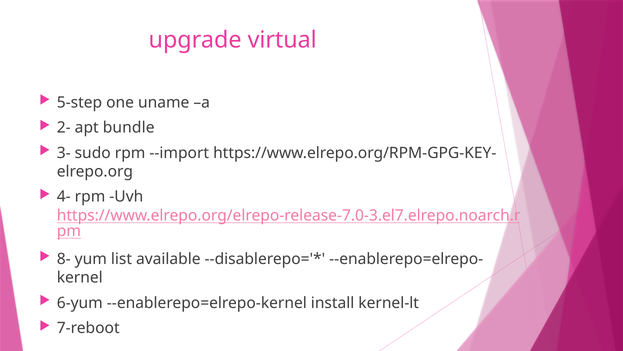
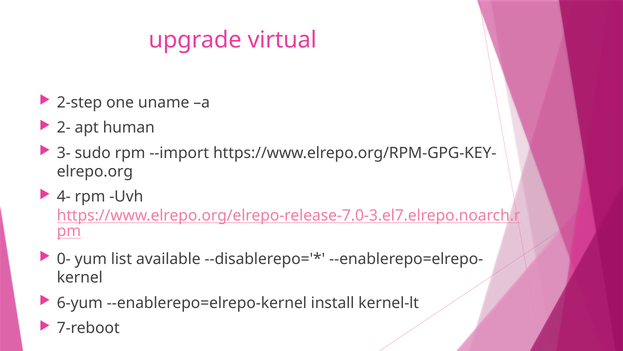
5-step: 5-step -> 2-step (79, 102)
bundle: bundle -> human (129, 127)
8-: 8- -> 0- (64, 259)
